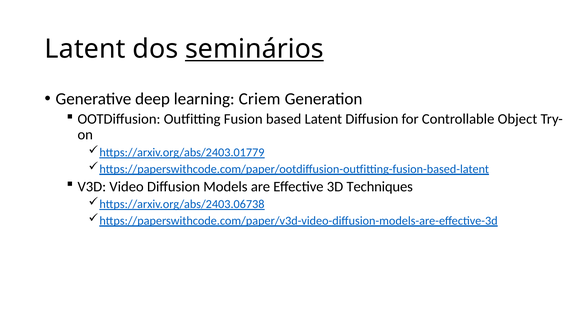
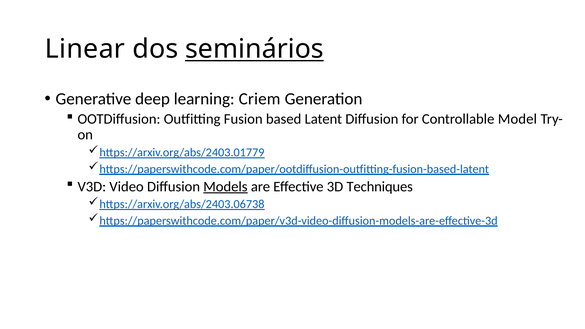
Latent: Latent -> Linear (85, 49)
Object: Object -> Model (517, 119)
Models underline: none -> present (225, 187)
